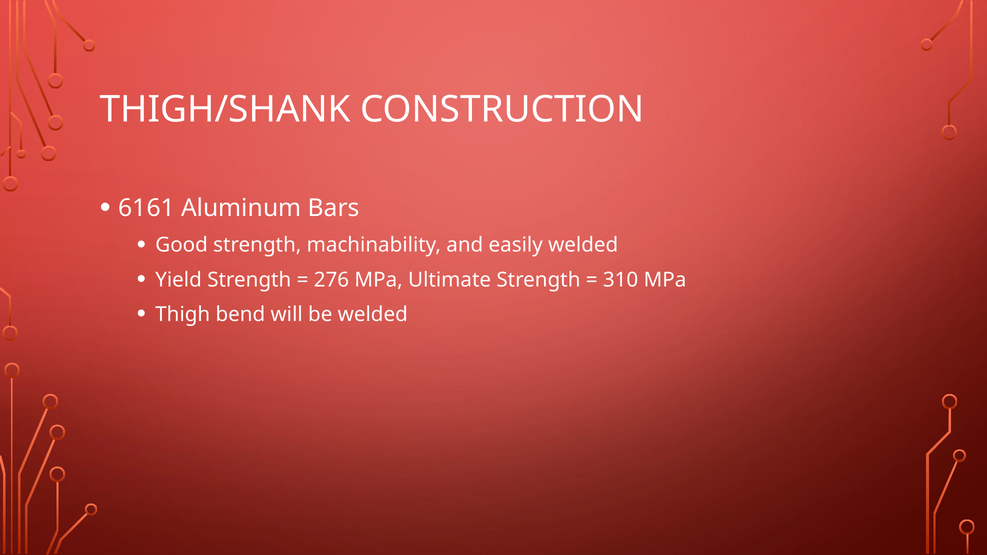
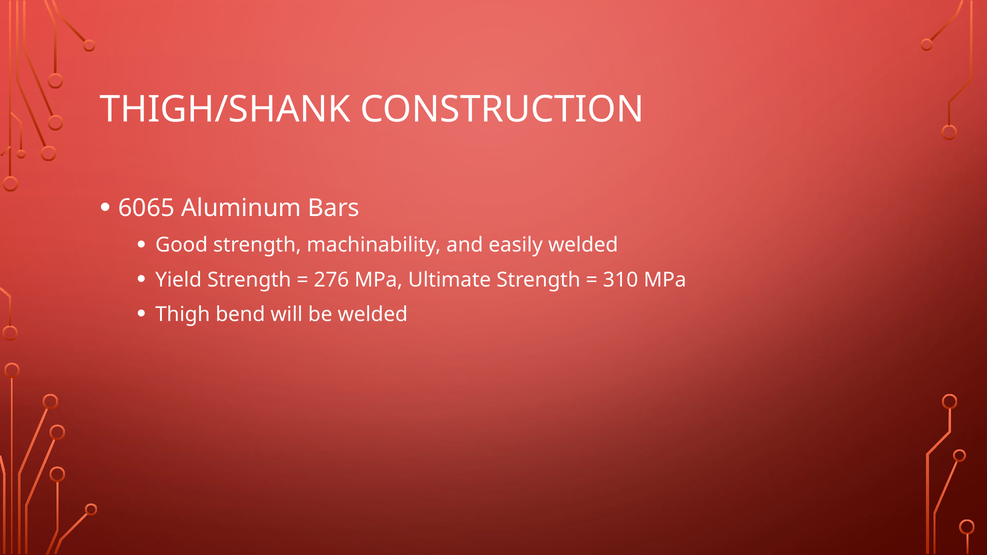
6161: 6161 -> 6065 (147, 208)
